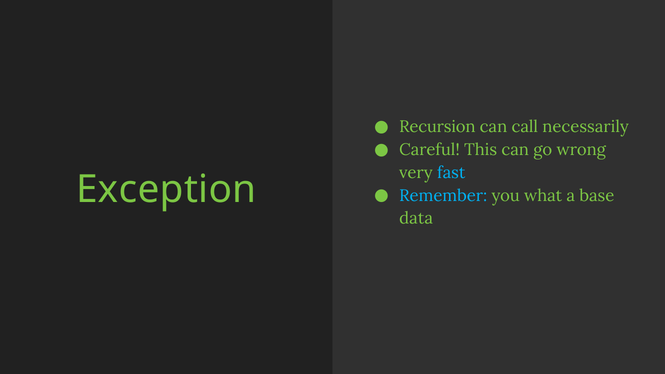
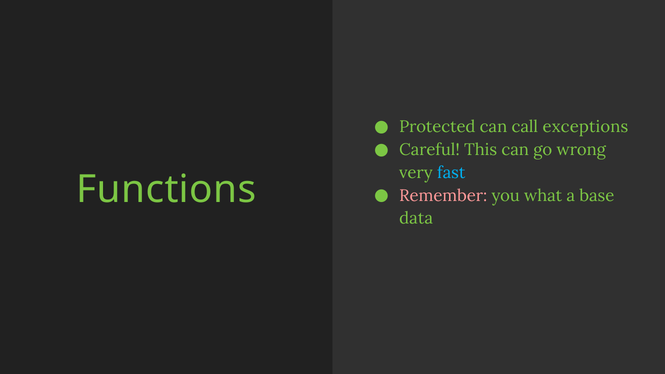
Recursion: Recursion -> Protected (437, 127)
necessarily: necessarily -> exceptions (585, 127)
Exception: Exception -> Functions (166, 189)
Remember colour: light blue -> pink (443, 196)
